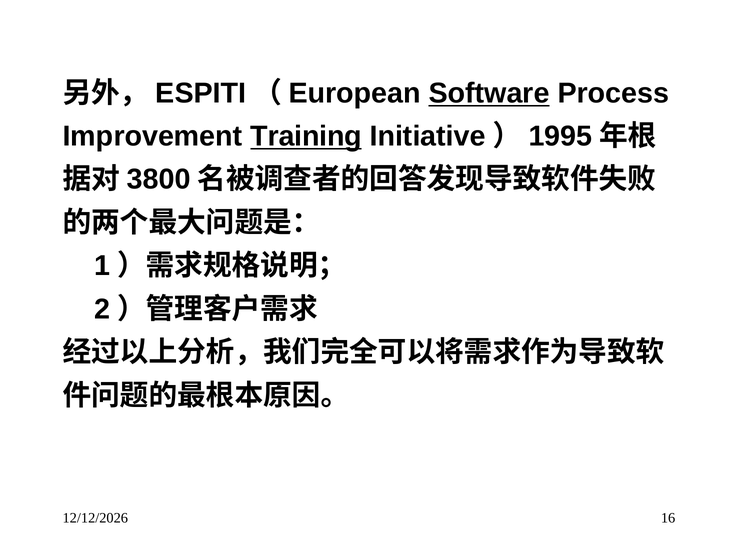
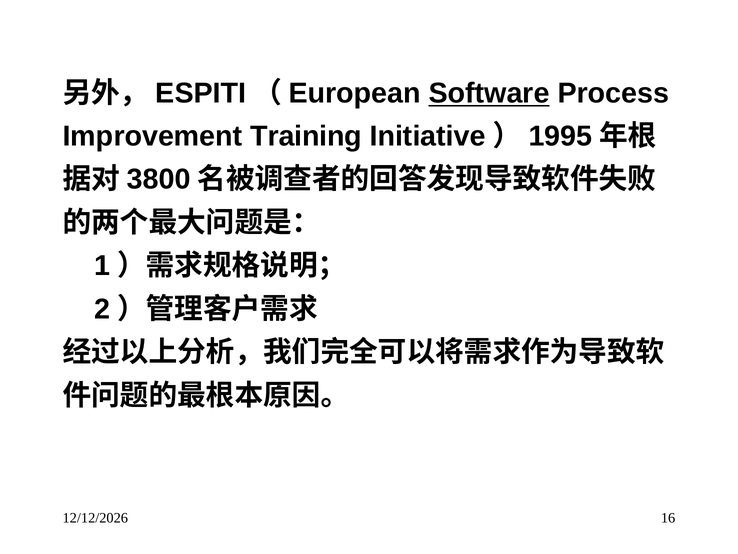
Training underline: present -> none (306, 136)
